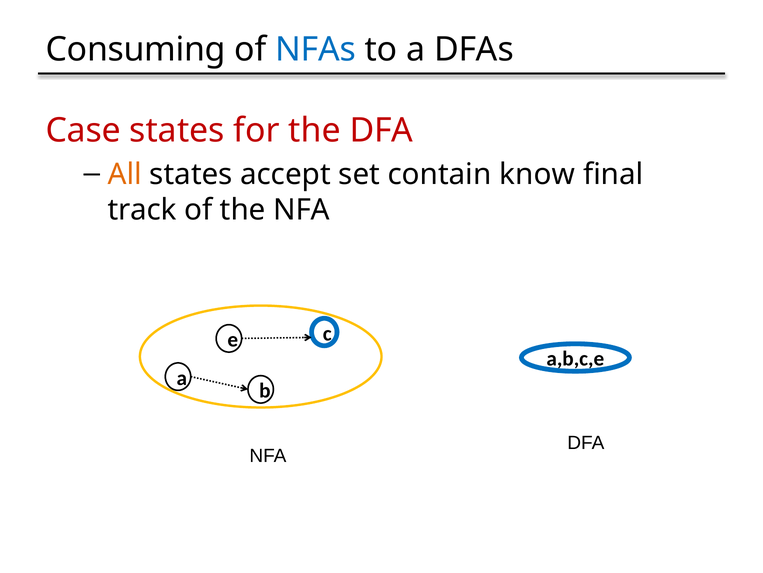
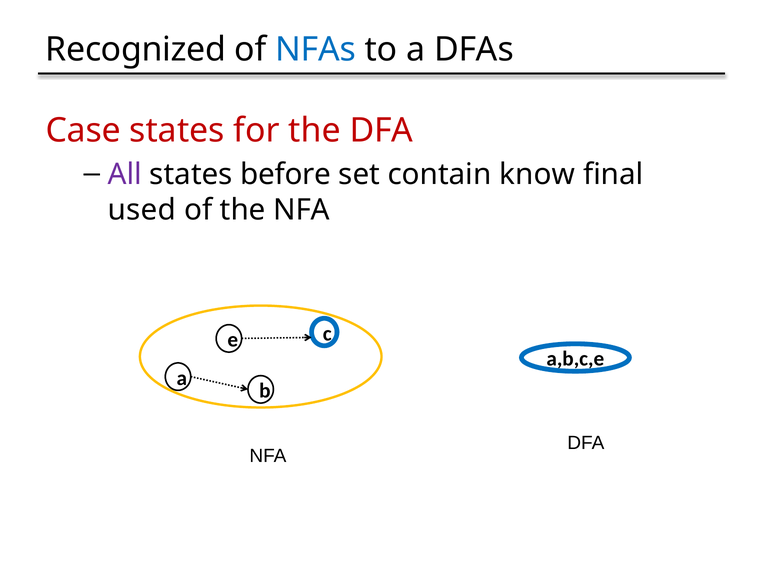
Consuming: Consuming -> Recognized (136, 49)
All colour: orange -> purple (125, 174)
accept: accept -> before (286, 174)
track: track -> used (142, 210)
